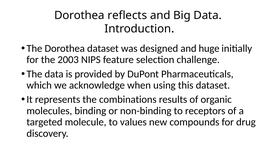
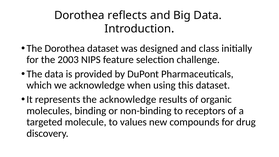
huge: huge -> class (209, 48)
the combinations: combinations -> acknowledge (128, 99)
